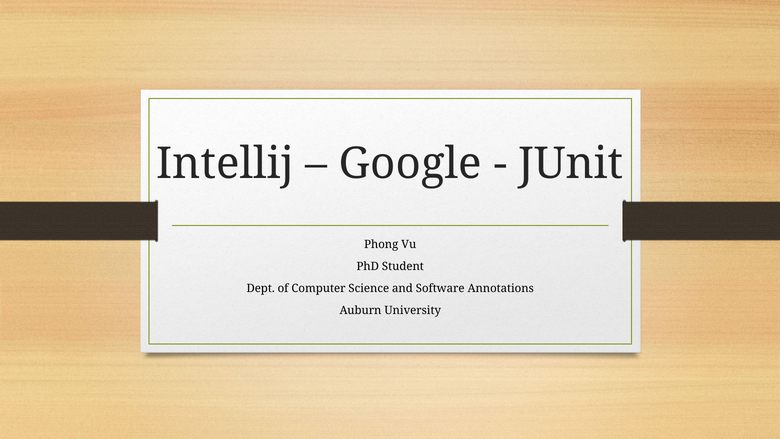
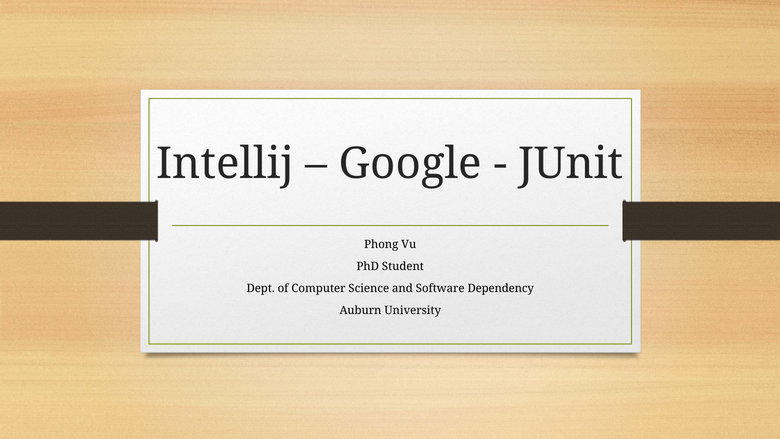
Annotations: Annotations -> Dependency (501, 288)
